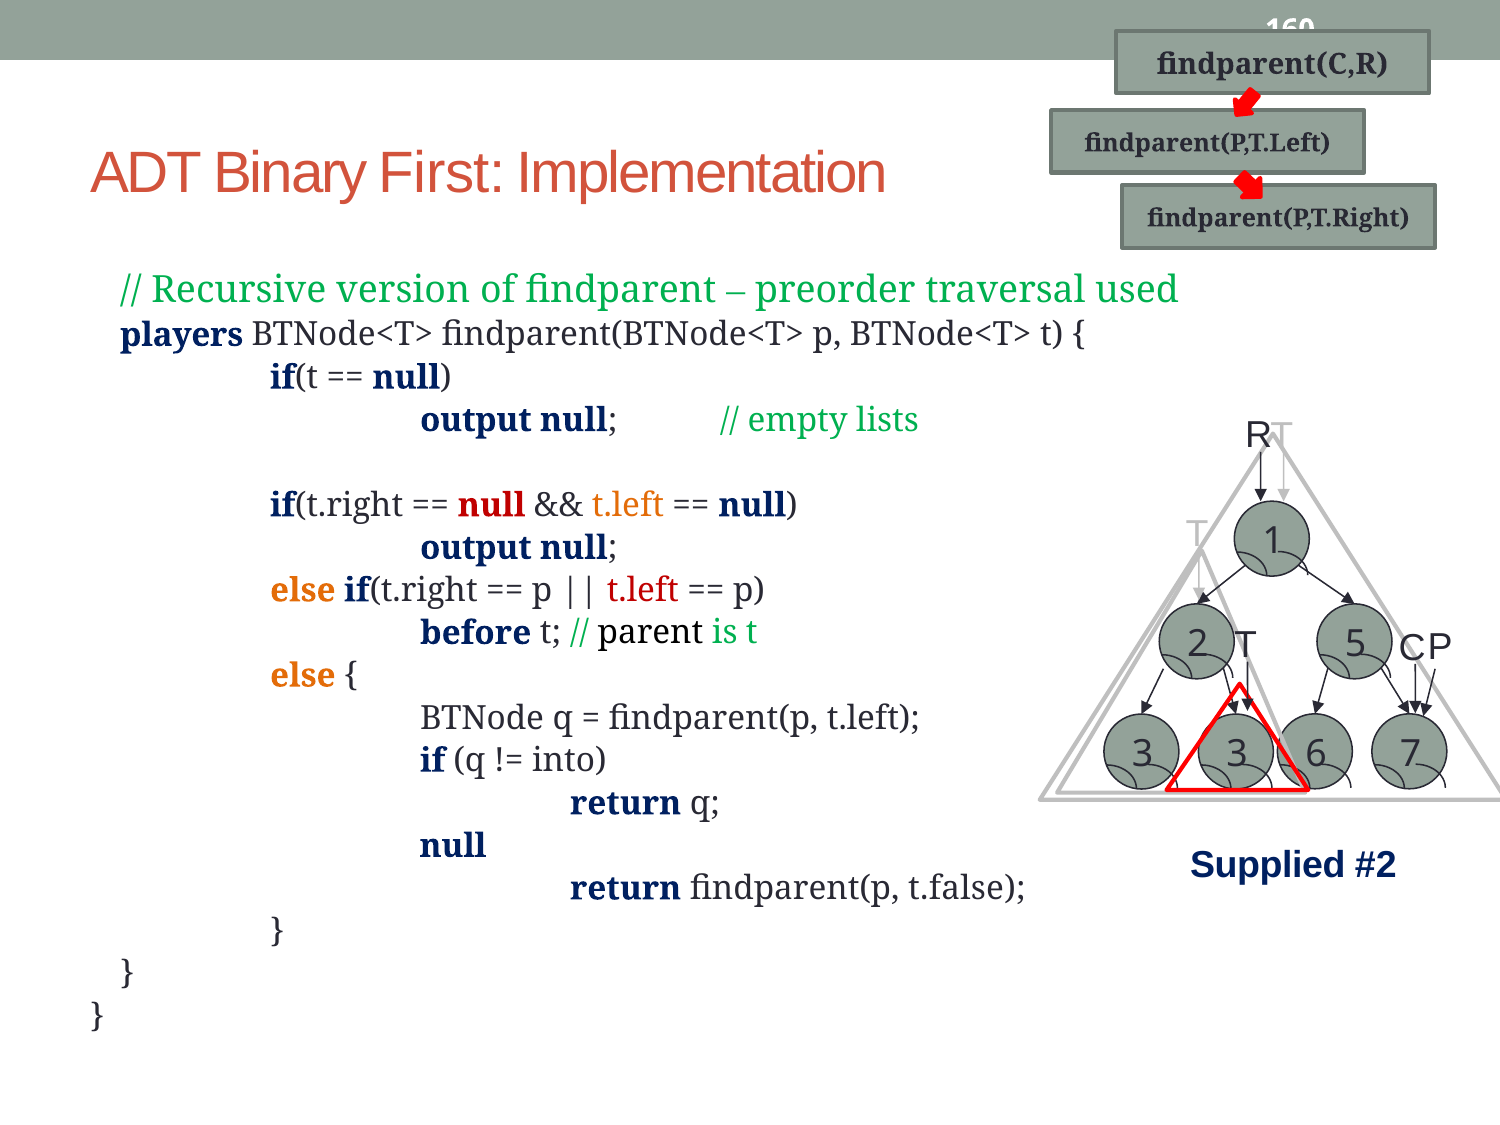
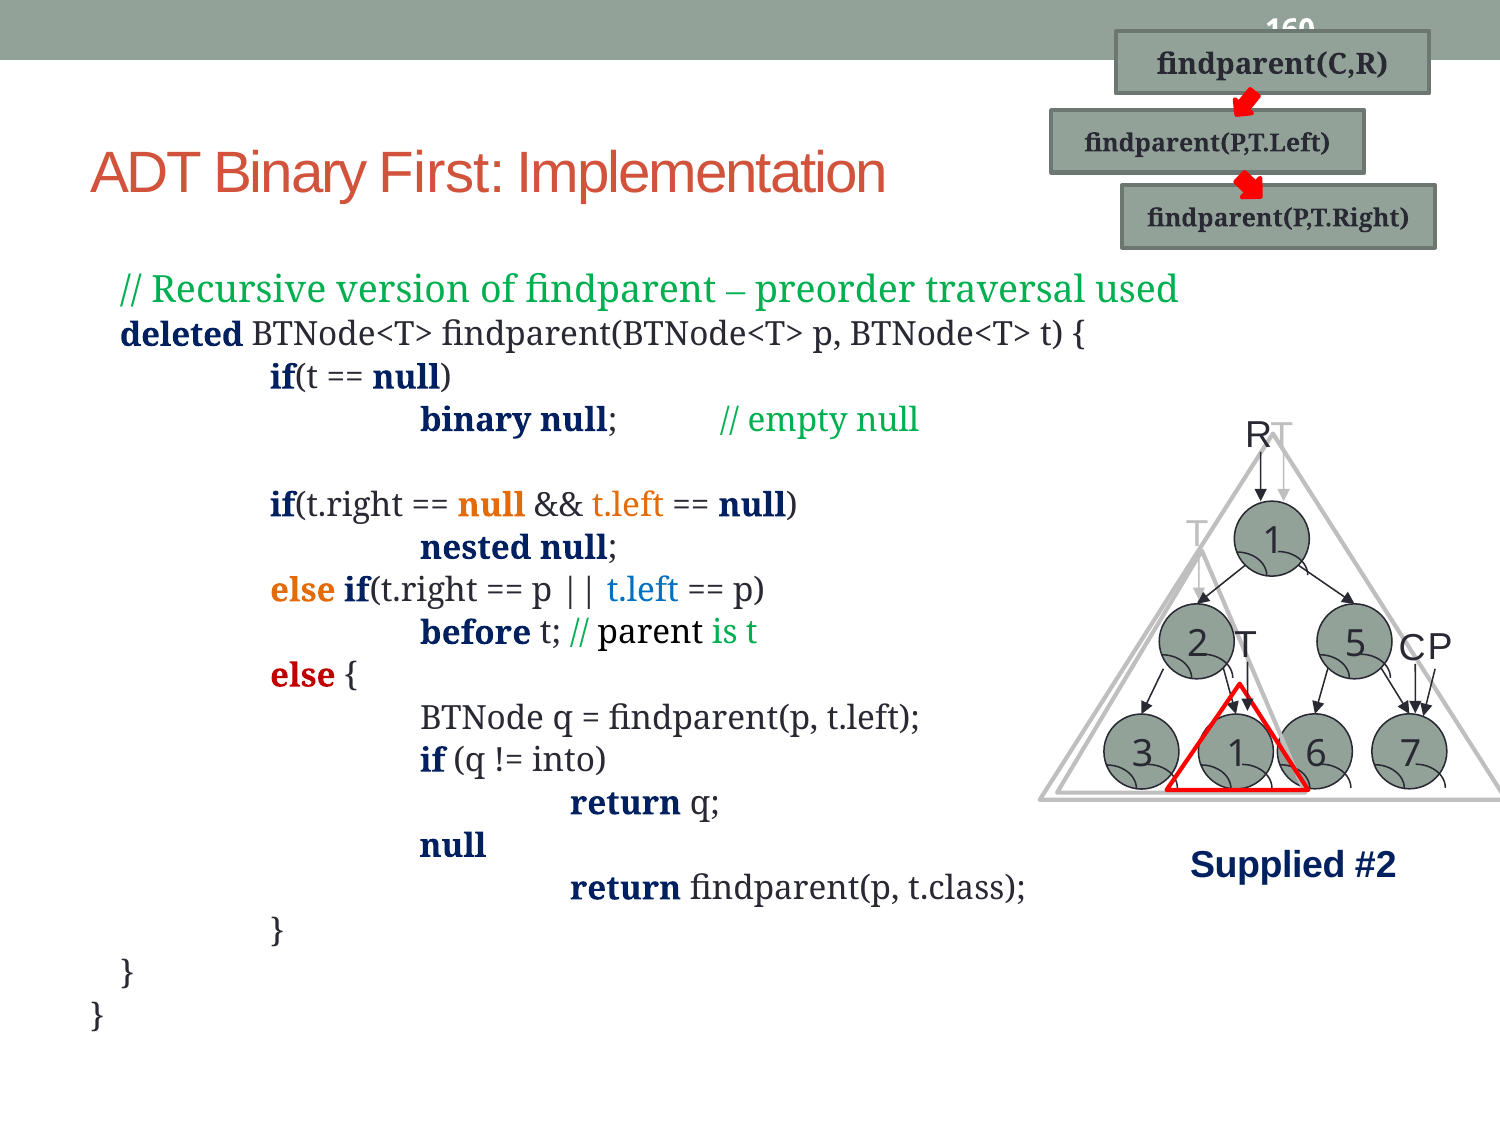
players: players -> deleted (182, 335)
output: output -> binary (476, 420)
empty lists: lists -> null (888, 420)
null colour: red -> orange (492, 505)
output: output -> nested (476, 548)
t.left colour: red -> blue (643, 590)
else colour: orange -> red (303, 676)
3 3: 3 -> 1 (1237, 754)
t.false: t.false -> t.class (967, 888)
